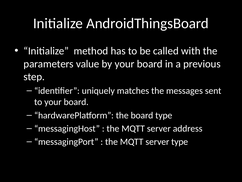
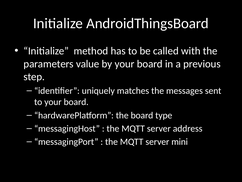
server type: type -> mini (180, 141)
